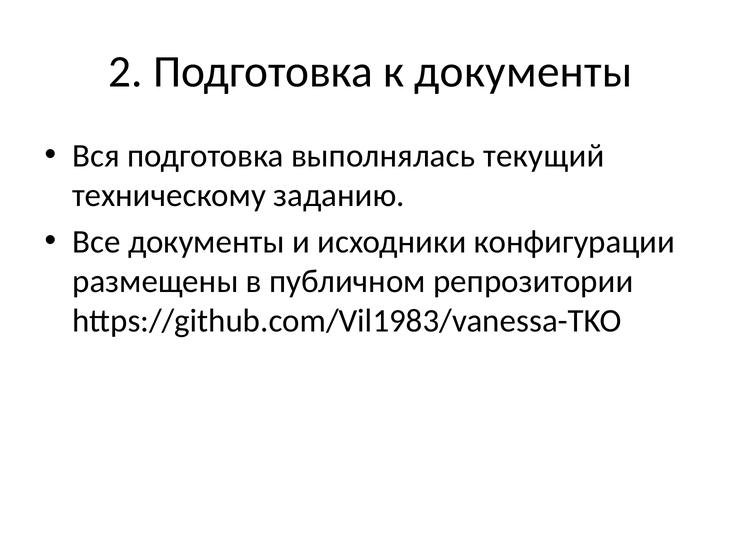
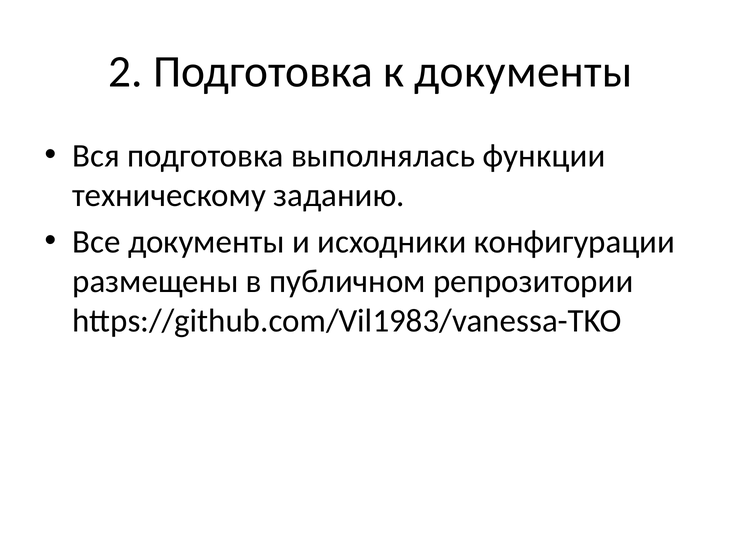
текущий: текущий -> функции (544, 156)
